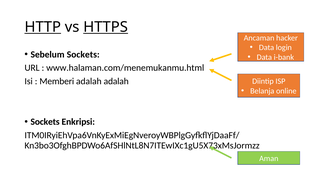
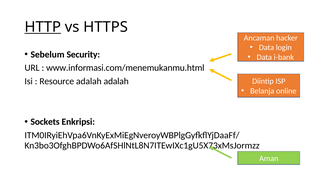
HTTPS underline: present -> none (106, 27)
Sebelum Sockets: Sockets -> Security (83, 54)
www.halaman.com/menemukanmu.html: www.halaman.com/menemukanmu.html -> www.informasi.com/menemukanmu.html (125, 68)
Memberi: Memberi -> Resource (57, 81)
